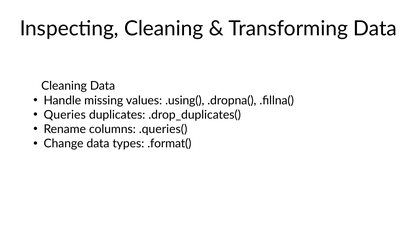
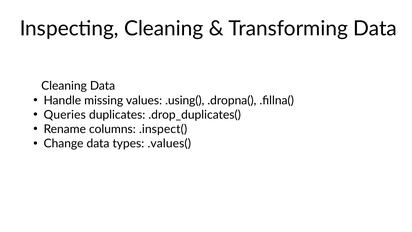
.queries(: .queries( -> .inspect( (163, 129)
.format(: .format( -> .values( (169, 144)
